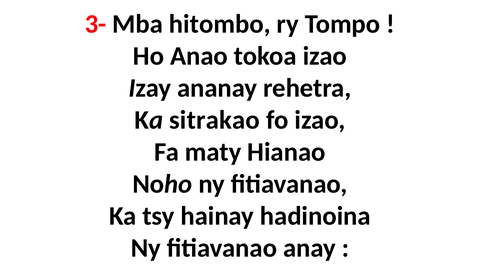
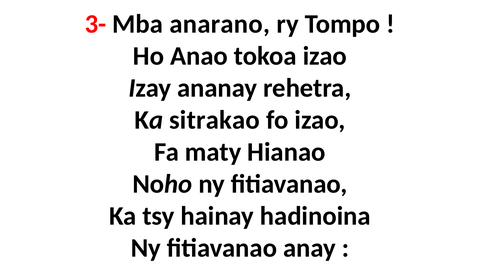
hitombo: hitombo -> anarano (220, 24)
